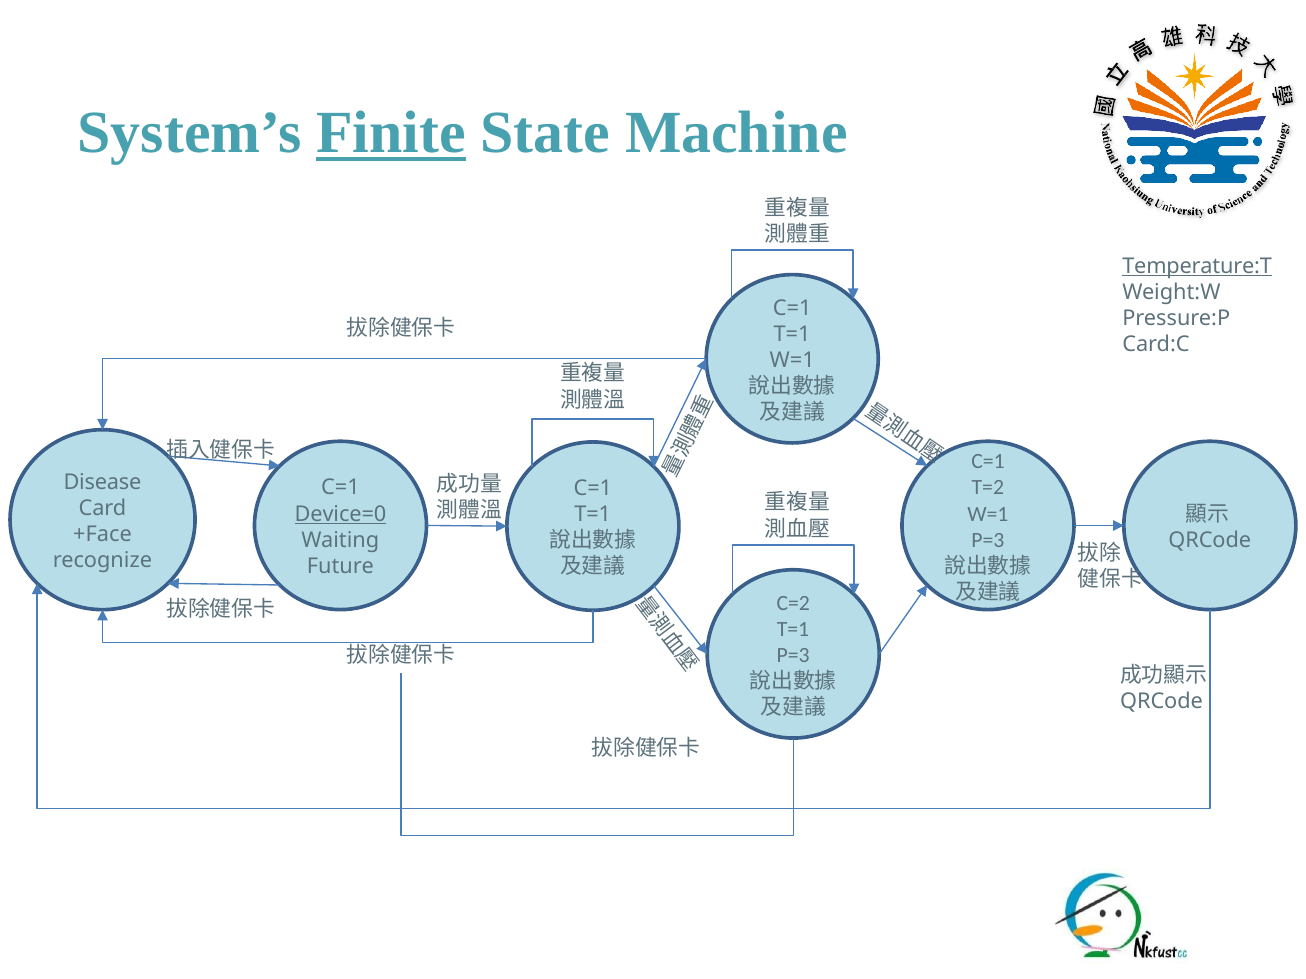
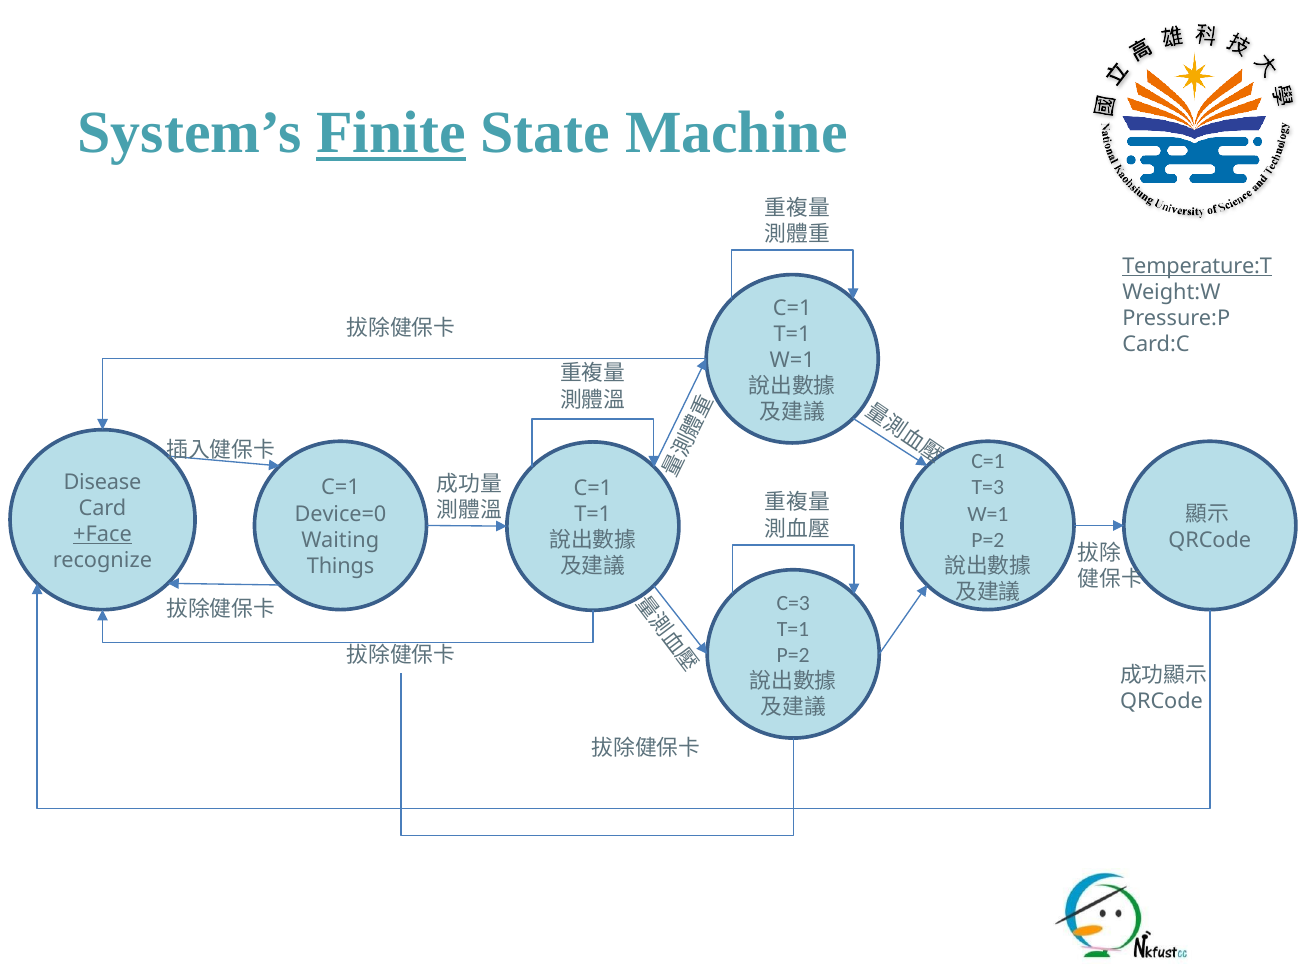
T=2: T=2 -> T=3 (988, 488)
Device=0 underline: present -> none (340, 514)
+Face underline: none -> present (103, 534)
P=3: P=3 -> P=2 (988, 540)
Future: Future -> Things (341, 566)
C=2: C=2 -> C=3 (793, 603)
P=3: P=3 -> P=2 (793, 656)
